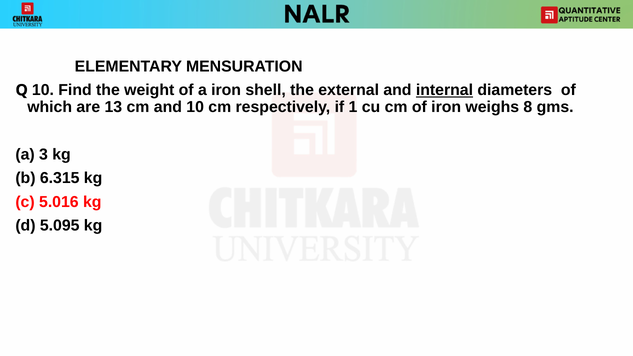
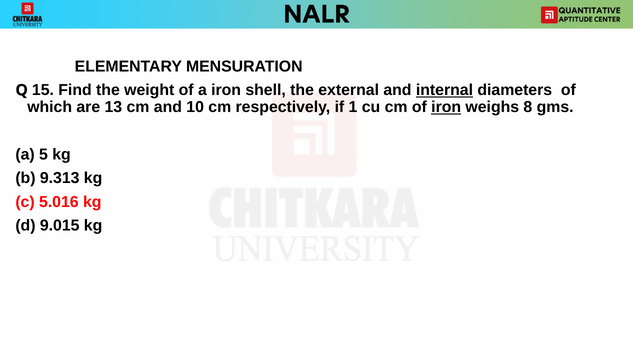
Q 10: 10 -> 15 (43, 90)
iron underline: none -> present (446, 107)
3: 3 -> 5 (44, 155)
6.315: 6.315 -> 9.313 (60, 178)
5.095: 5.095 -> 9.015 (60, 226)
